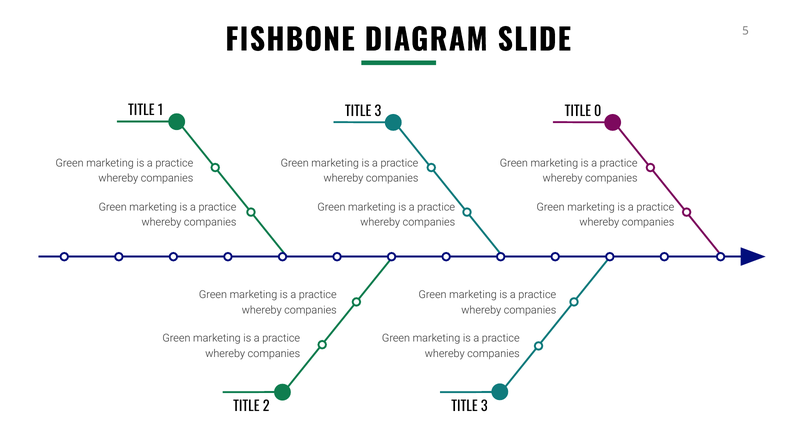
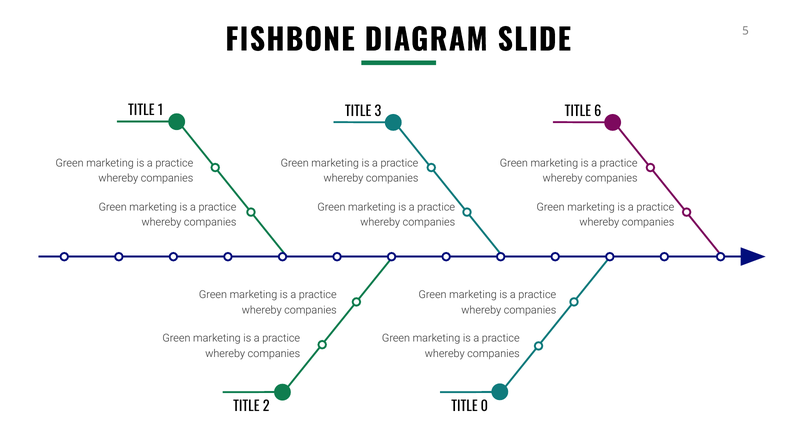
0: 0 -> 6 (598, 111)
2 TITLE 3: 3 -> 0 (484, 407)
